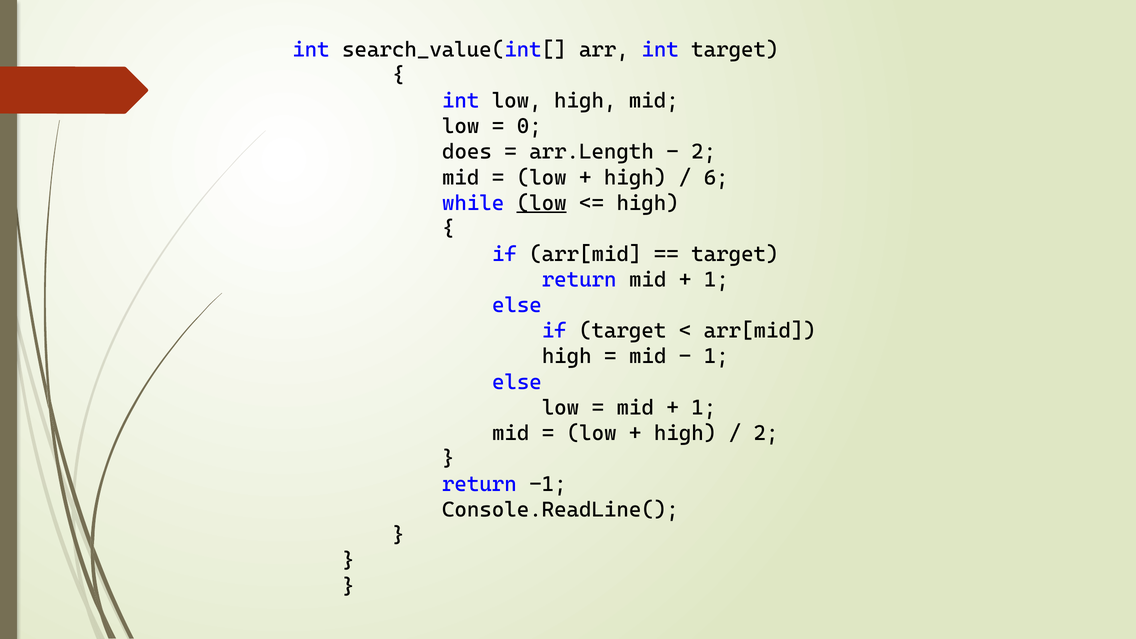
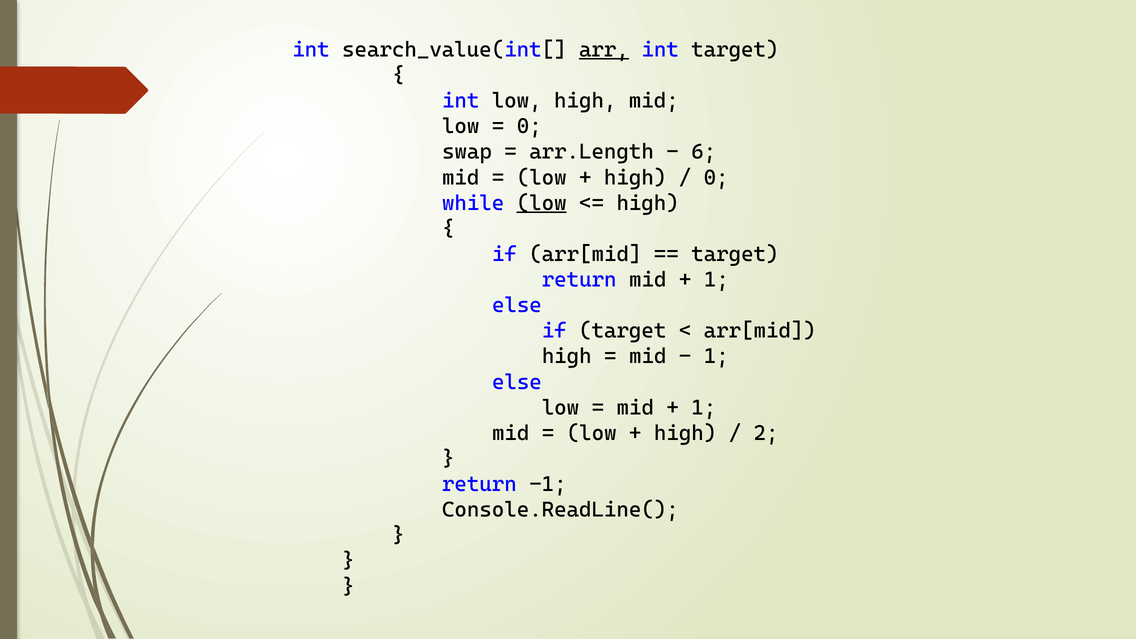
arr underline: none -> present (604, 50)
does: does -> swap (467, 152)
2: 2 -> 6 (704, 152)
6: 6 -> 0 (716, 178)
